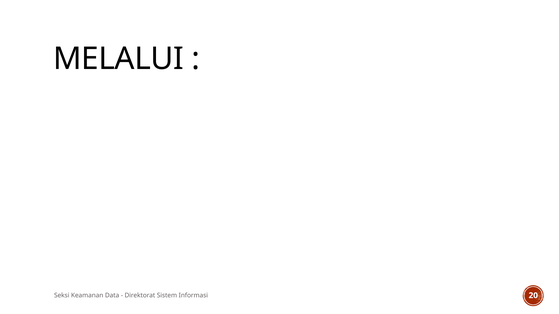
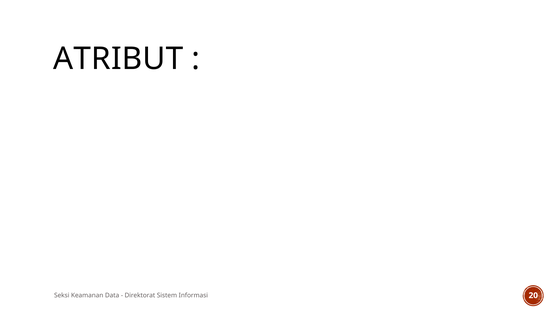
MELALUI: MELALUI -> ATRIBUT (118, 59)
